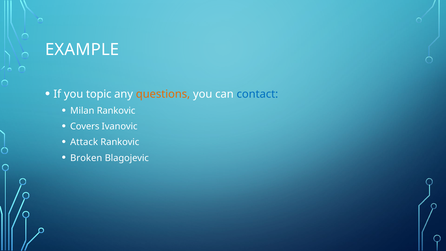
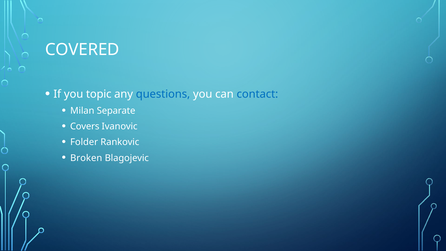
EXAMPLE: EXAMPLE -> COVERED (82, 50)
questions colour: orange -> blue (163, 94)
Milan Rankovic: Rankovic -> Separate (116, 111)
Attack: Attack -> Folder (84, 142)
